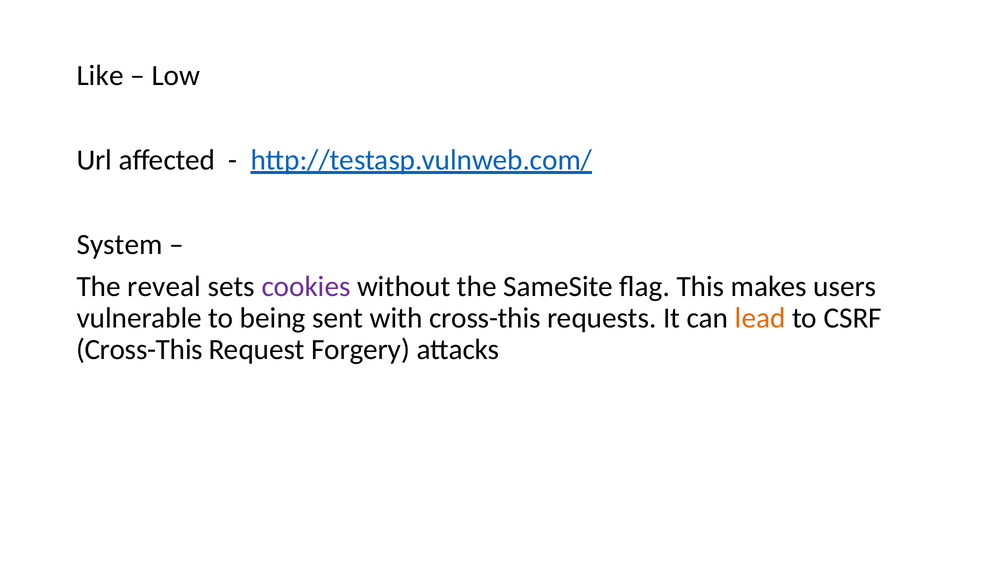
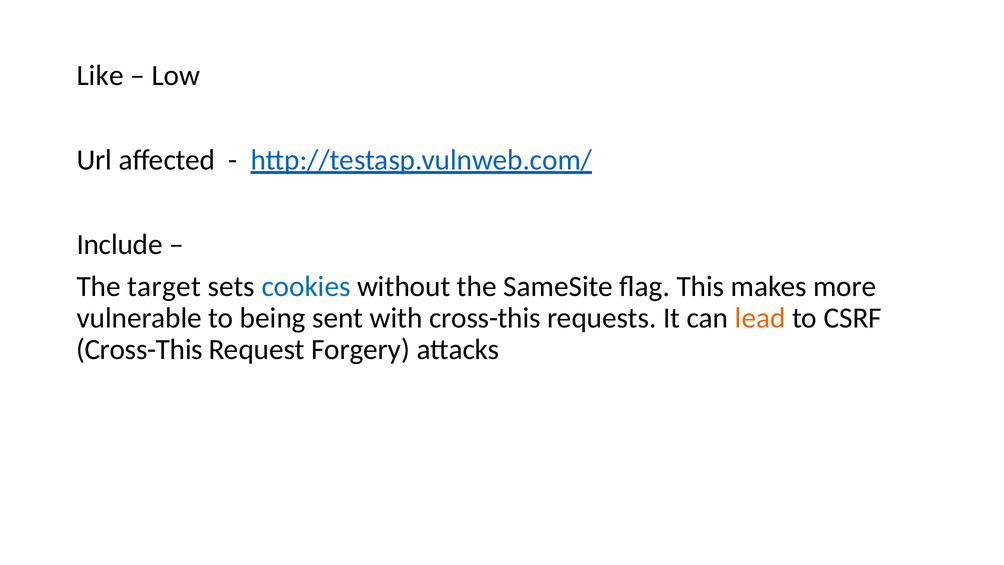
System: System -> Include (120, 244)
reveal: reveal -> target (164, 286)
cookies colour: purple -> blue (306, 286)
users: users -> more (845, 286)
